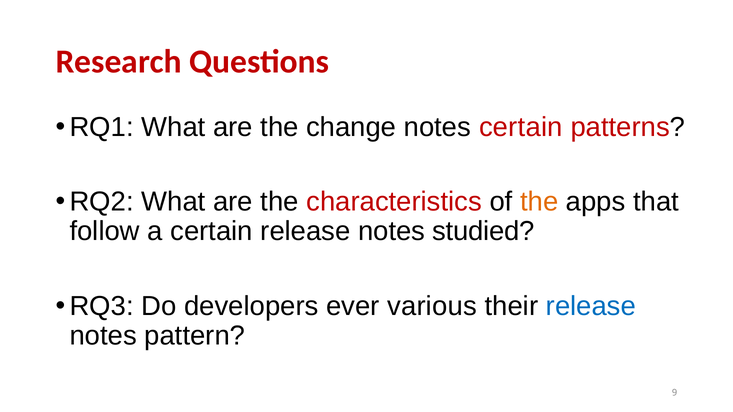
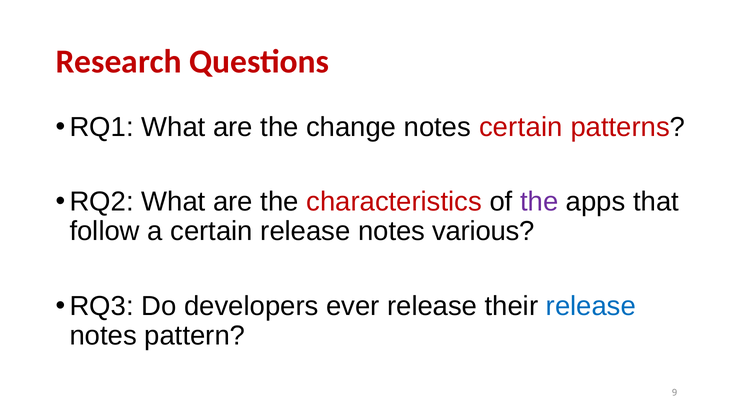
the colour: orange -> purple (539, 202)
studied: studied -> various (483, 232)
ever various: various -> release (432, 306)
